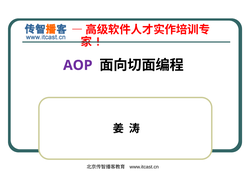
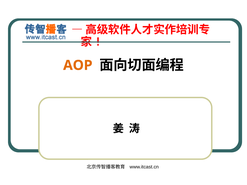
AOP colour: purple -> orange (78, 65)
